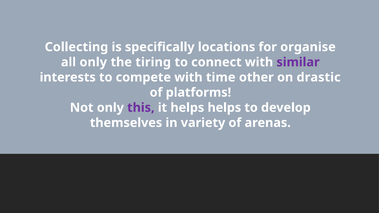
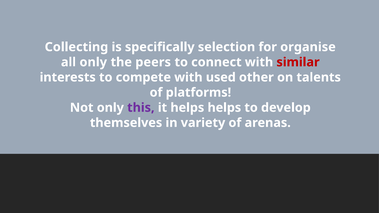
locations: locations -> selection (227, 47)
tiring: tiring -> peers (153, 62)
similar colour: purple -> red (298, 62)
time: time -> used (221, 77)
drastic: drastic -> talents (319, 77)
